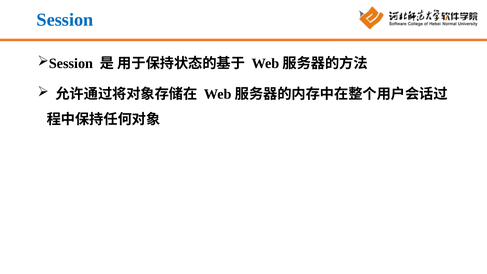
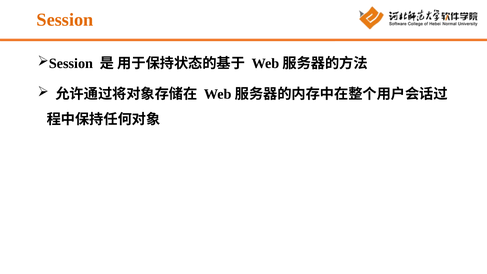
Session colour: blue -> orange (65, 20)
